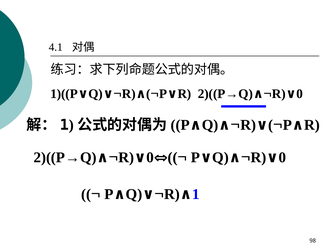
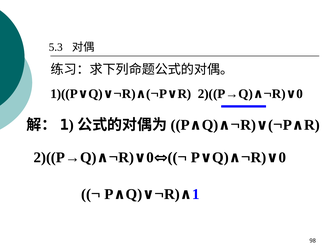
4.1: 4.1 -> 5.3 (56, 47)
